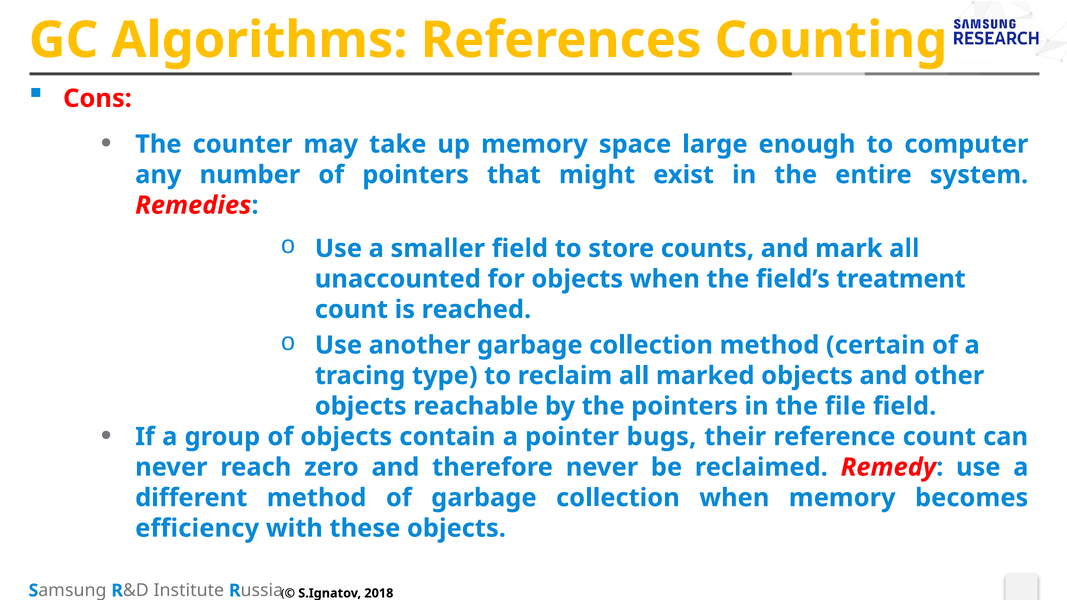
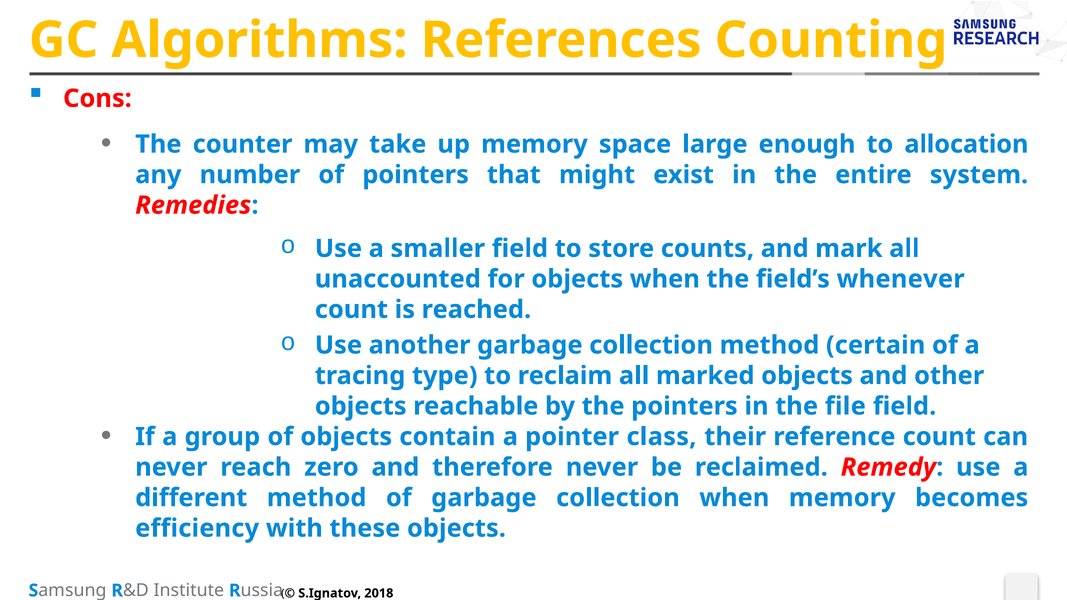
computer: computer -> allocation (966, 144)
treatment: treatment -> whenever (901, 279)
bugs: bugs -> class (662, 437)
